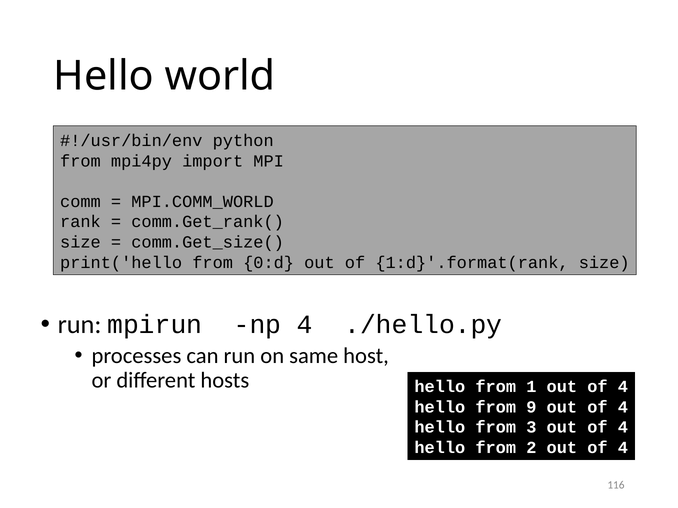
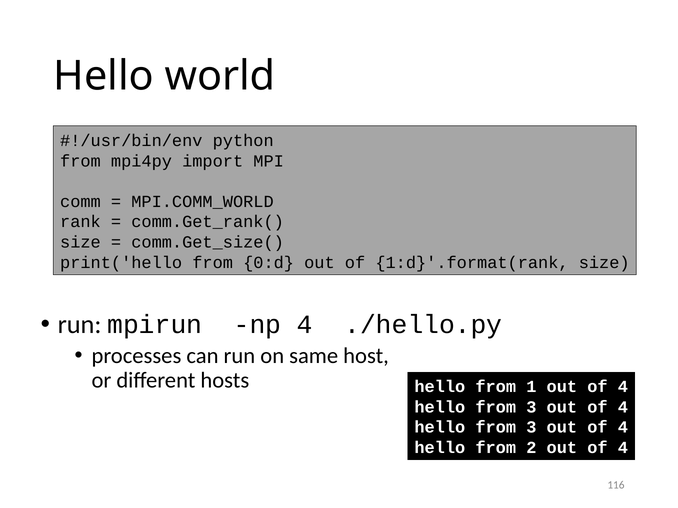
9: 9 -> 3 (531, 407)
